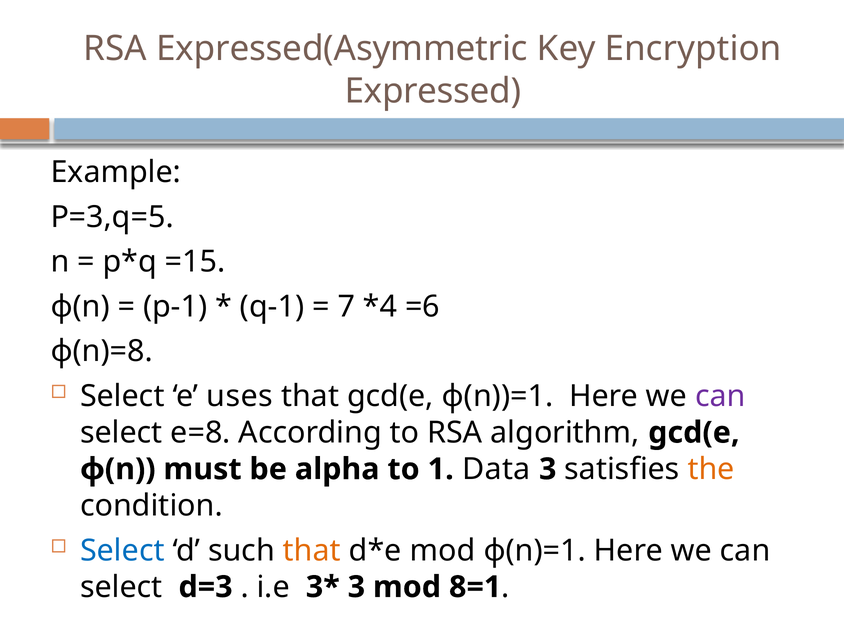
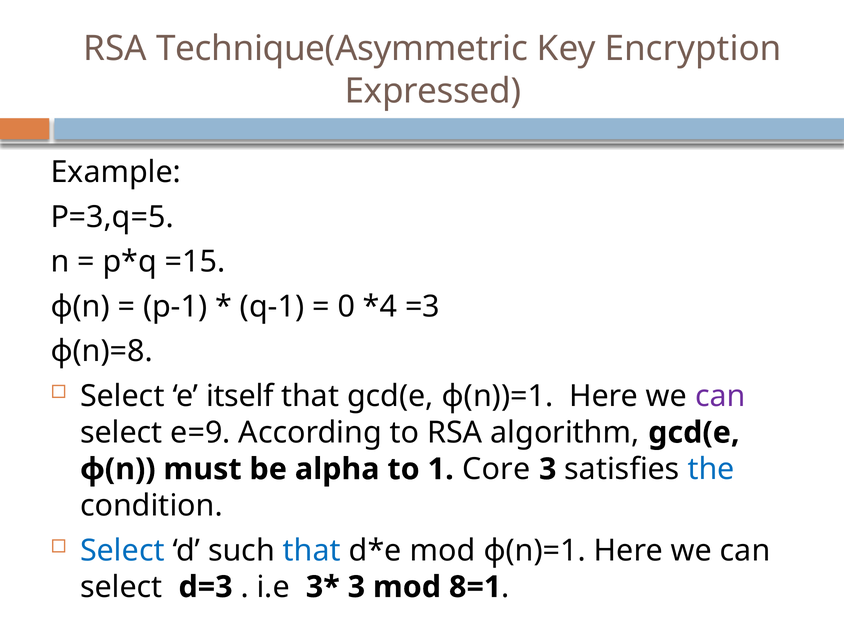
Expressed(Asymmetric: Expressed(Asymmetric -> Technique(Asymmetric (342, 49)
7: 7 -> 0 (346, 307)
=6: =6 -> =3 (422, 307)
uses: uses -> itself (240, 396)
e=8: e=8 -> e=9 (201, 433)
Data: Data -> Core (496, 469)
the colour: orange -> blue (711, 469)
that colour: orange -> blue (312, 550)
